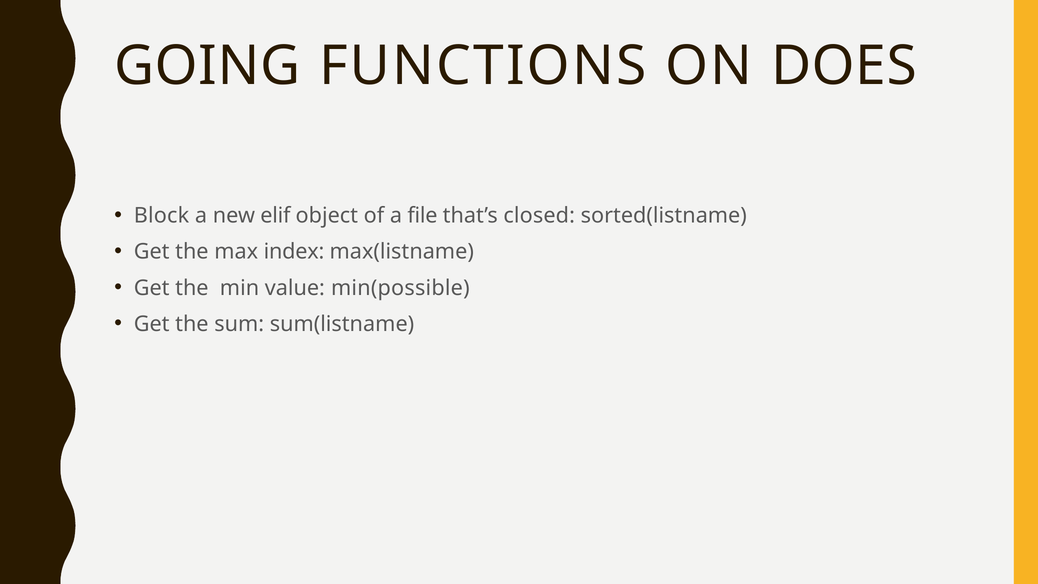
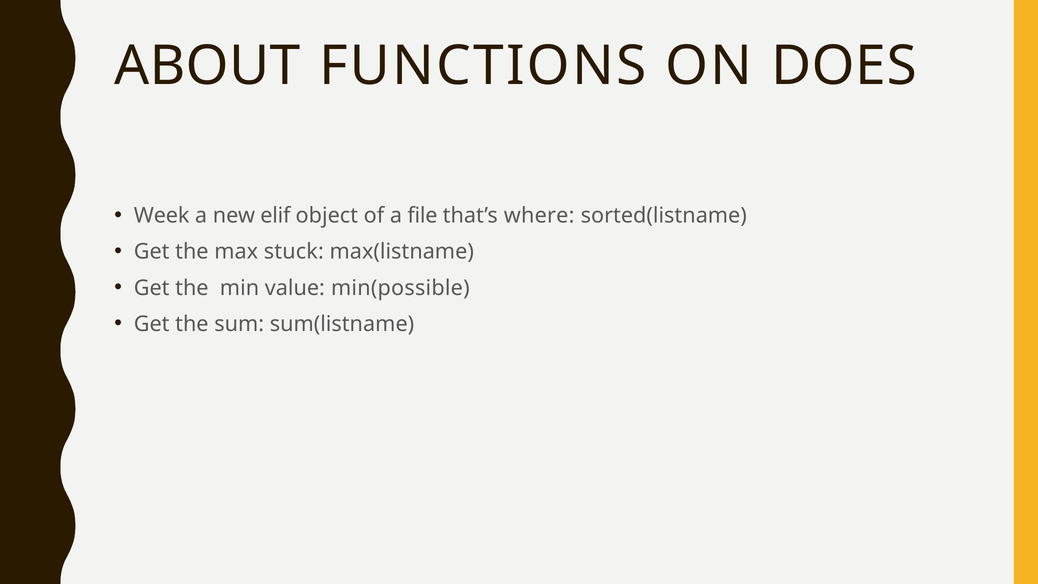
GOING: GOING -> ABOUT (207, 66)
Block: Block -> Week (162, 216)
closed: closed -> where (539, 216)
index: index -> stuck (294, 252)
